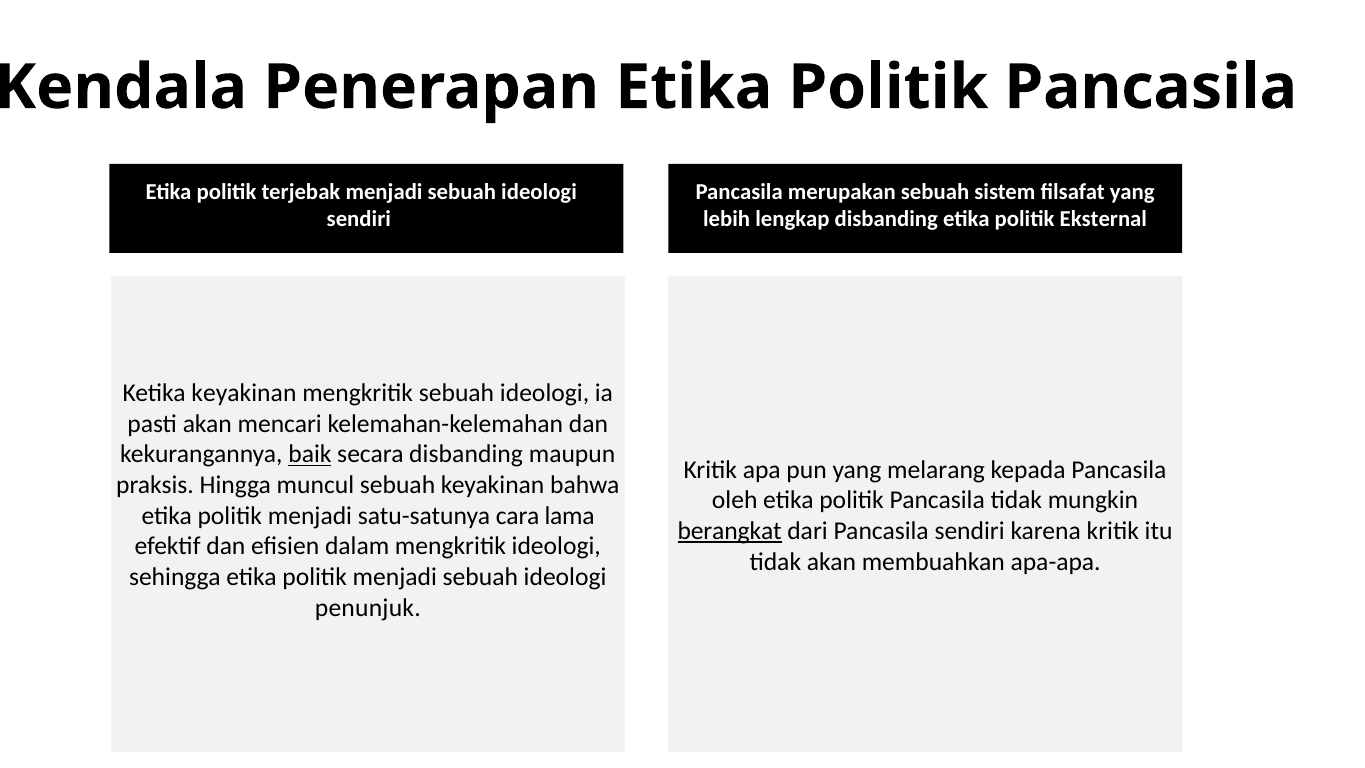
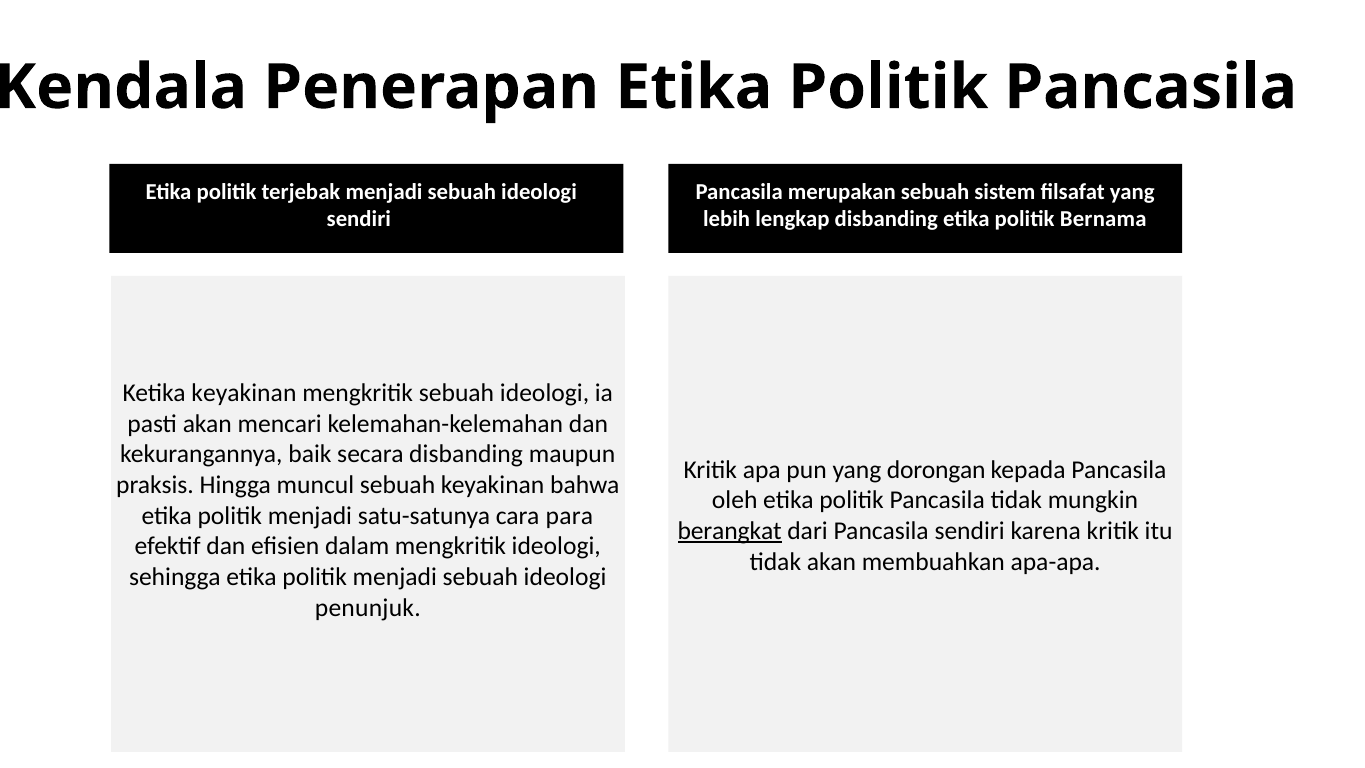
Eksternal: Eksternal -> Bernama (1103, 219)
baik underline: present -> none (310, 454)
melarang: melarang -> dorongan (936, 470)
lama: lama -> para (569, 516)
